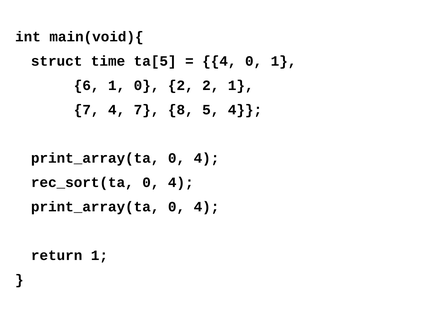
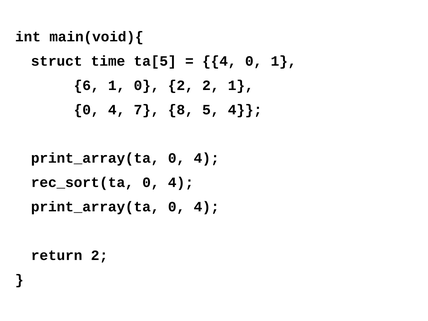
7: 7 -> 0 (87, 110)
return 1: 1 -> 2 (99, 256)
